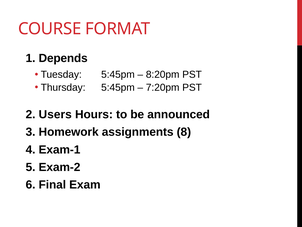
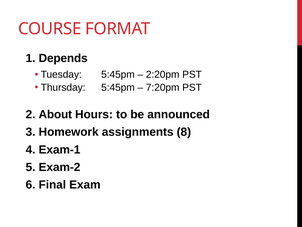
8:20pm: 8:20pm -> 2:20pm (163, 74)
Users: Users -> About (55, 114)
